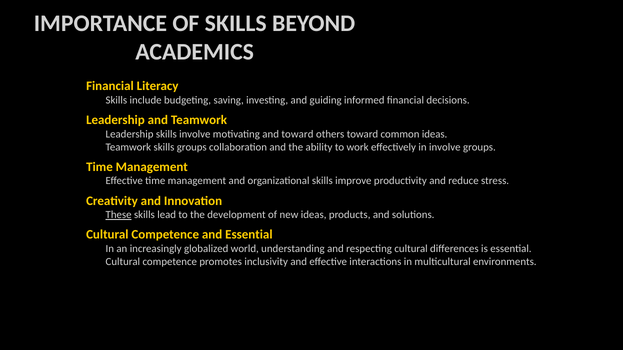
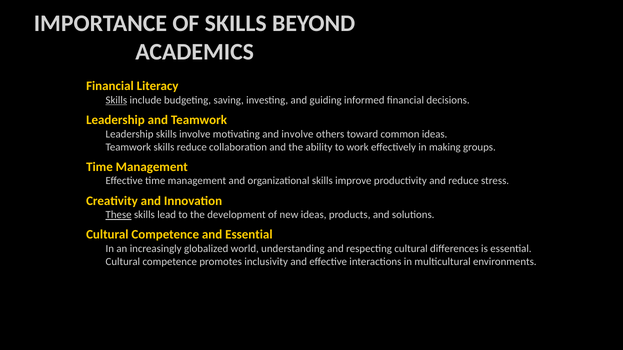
Skills underline: none -> present (116, 100)
and toward: toward -> involve (297, 134)
skills groups: groups -> reduce (192, 147)
in involve: involve -> making (445, 147)
